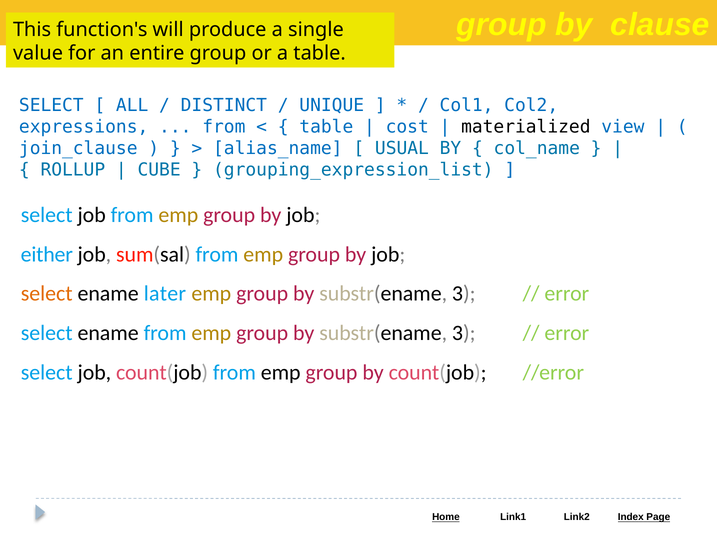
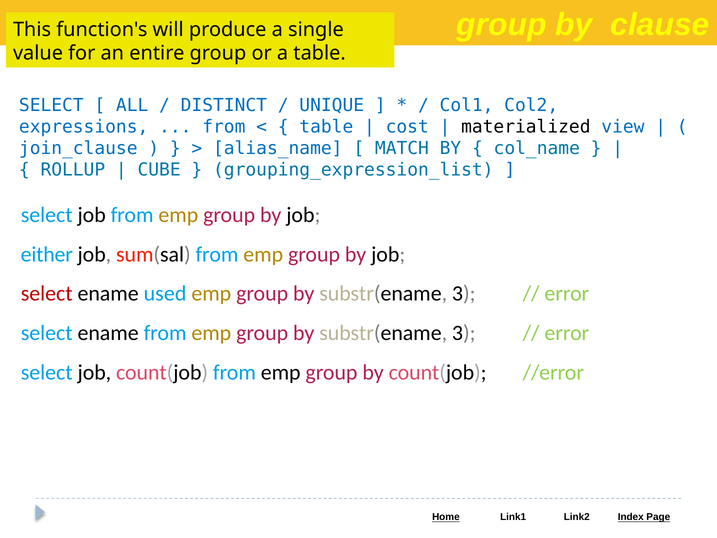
USUAL: USUAL -> MATCH (402, 148)
select colour: orange -> red (47, 294)
later: later -> used (165, 294)
